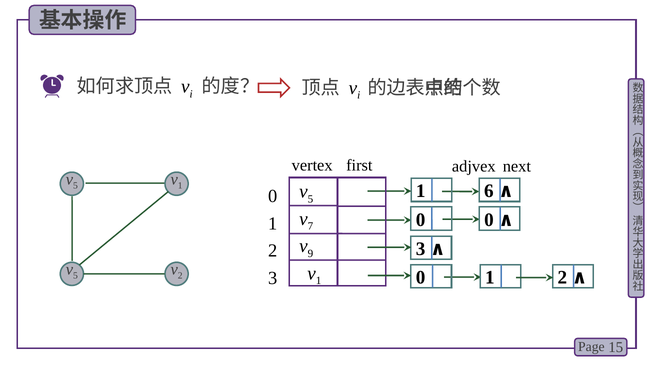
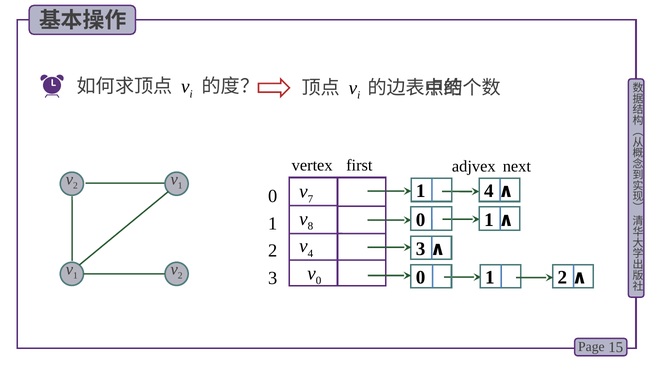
5: 5 -> 2 (75, 186)
1 6: 6 -> 4 (489, 191)
5: 5 -> 7 (310, 199)
7: 7 -> 8 (310, 226)
0: 0 -> 1 (489, 220)
9: 9 -> 4 (310, 254)
5: 5 -> 1 (75, 276)
1: 1 -> 0 (319, 281)
